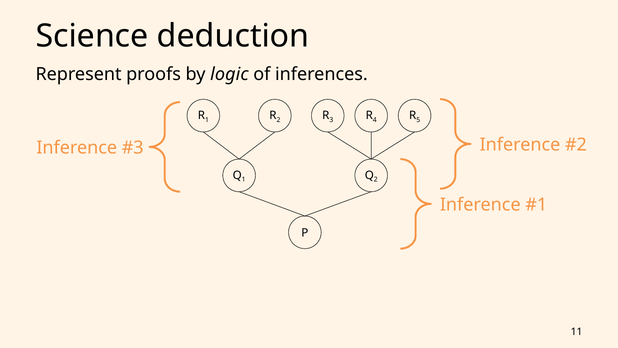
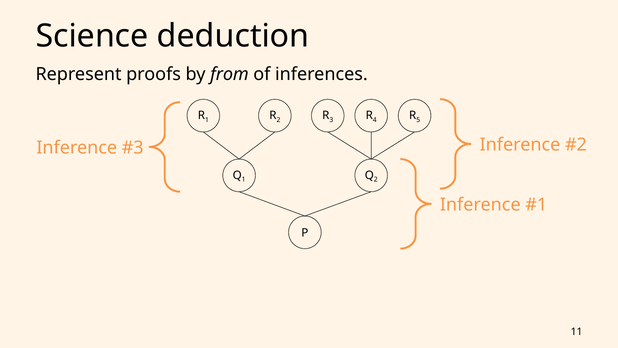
logic: logic -> from (229, 74)
